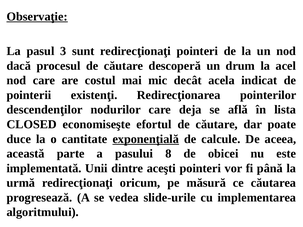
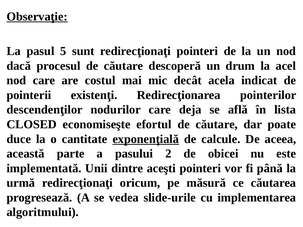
3: 3 -> 5 (63, 51)
8: 8 -> 2 (168, 154)
